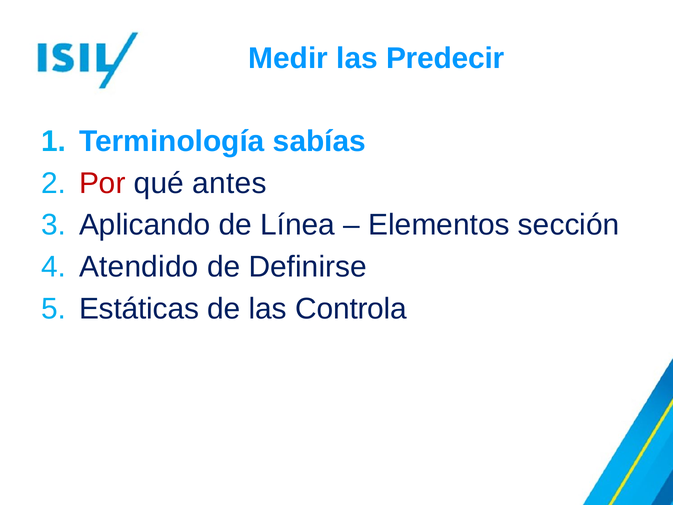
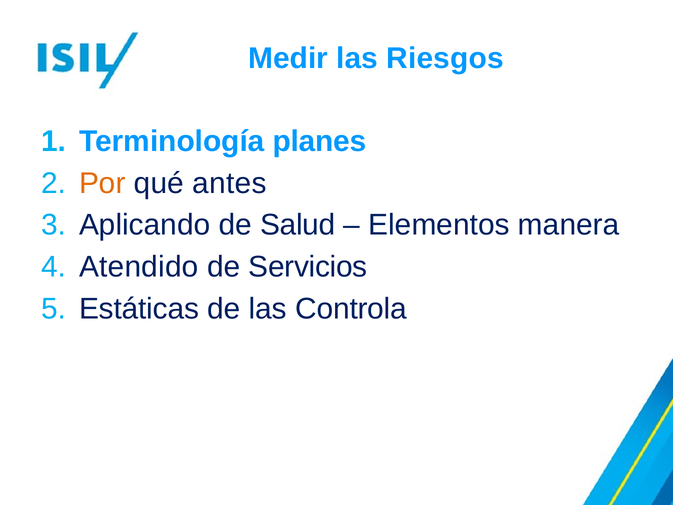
Predecir: Predecir -> Riesgos (445, 58)
sabías: sabías -> planes (320, 141)
Por colour: red -> orange (102, 183)
Línea: Línea -> Salud (298, 225)
sección: sección -> manera (569, 225)
Definirse: Definirse -> Servicios (308, 267)
